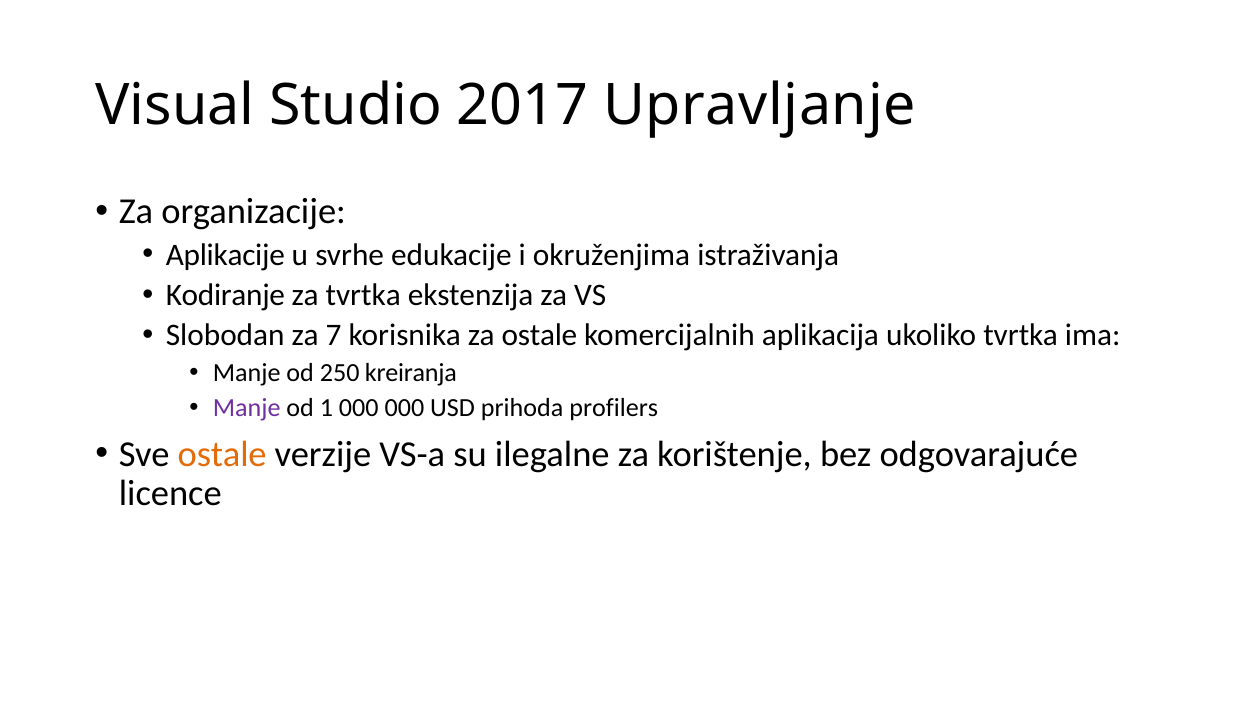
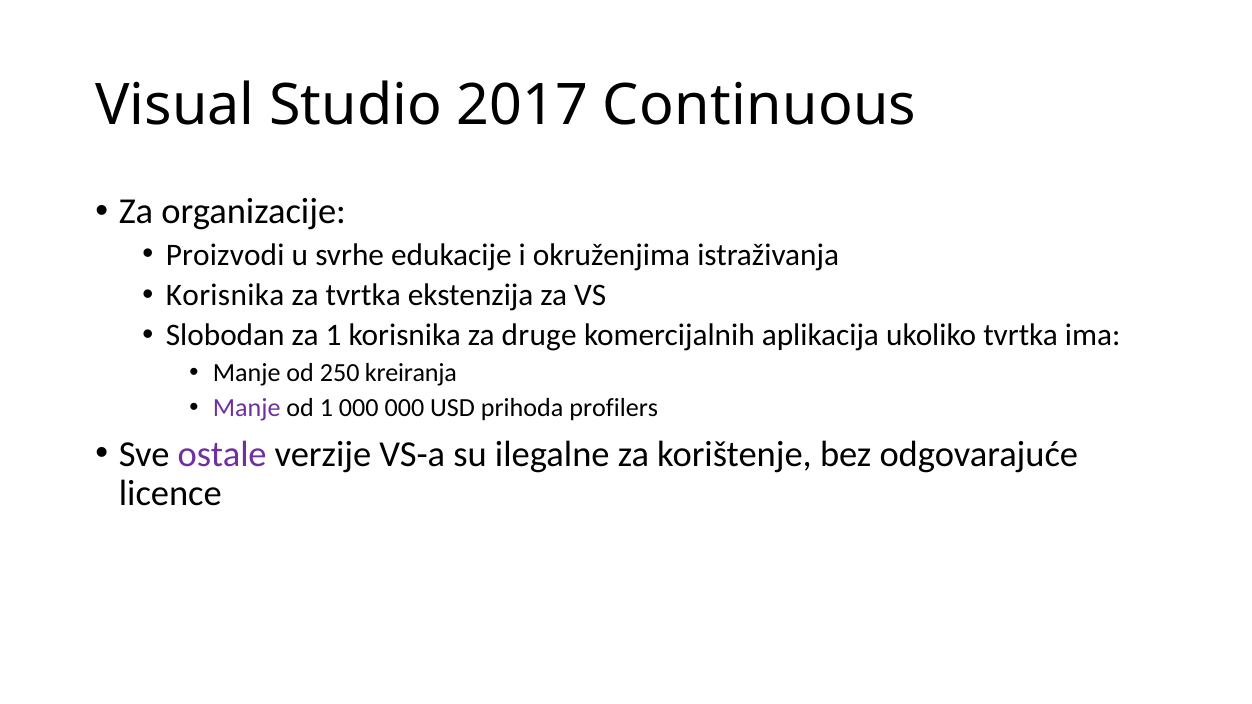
Upravljanje: Upravljanje -> Continuous (760, 105)
Aplikacije: Aplikacije -> Proizvodi (225, 255)
Kodiranje: Kodiranje -> Korisnika (225, 295)
za 7: 7 -> 1 (333, 335)
za ostale: ostale -> druge (539, 335)
ostale colour: orange -> purple (222, 454)
